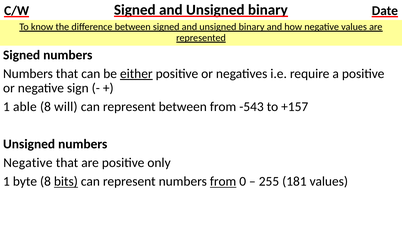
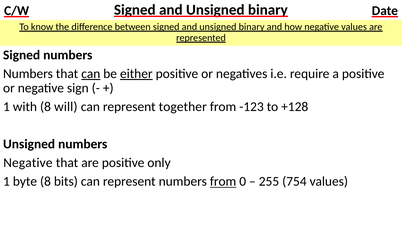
can underline: none -> present (91, 74)
able: able -> with (25, 107)
represent between: between -> together (183, 107)
-543: -543 -> -123 (251, 107)
+157: +157 -> +128 (295, 107)
bits underline: present -> none (66, 182)
181: 181 -> 754 (294, 182)
